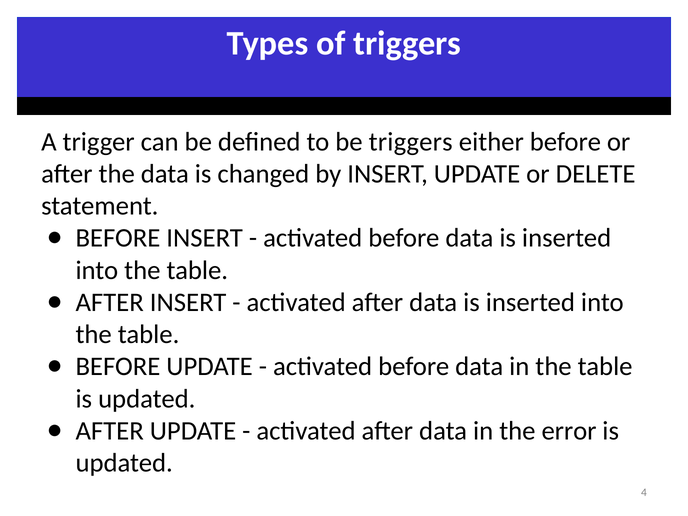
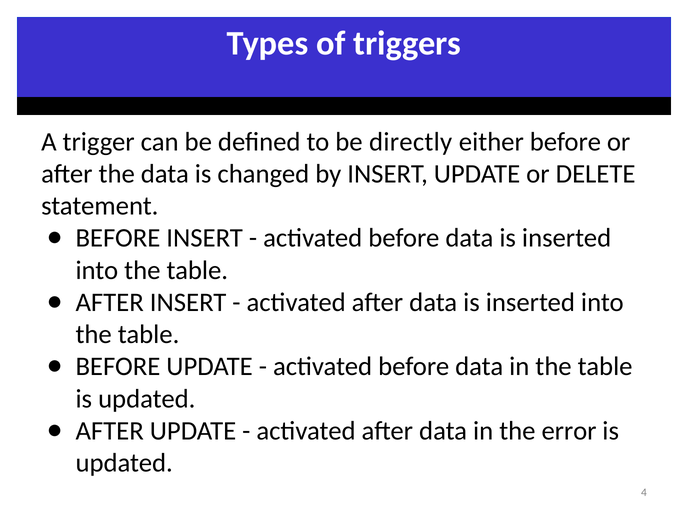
be triggers: triggers -> directly (411, 142)
